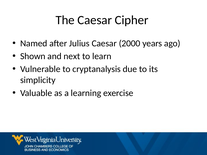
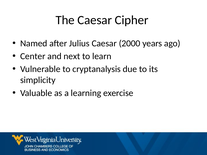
Shown: Shown -> Center (33, 56)
